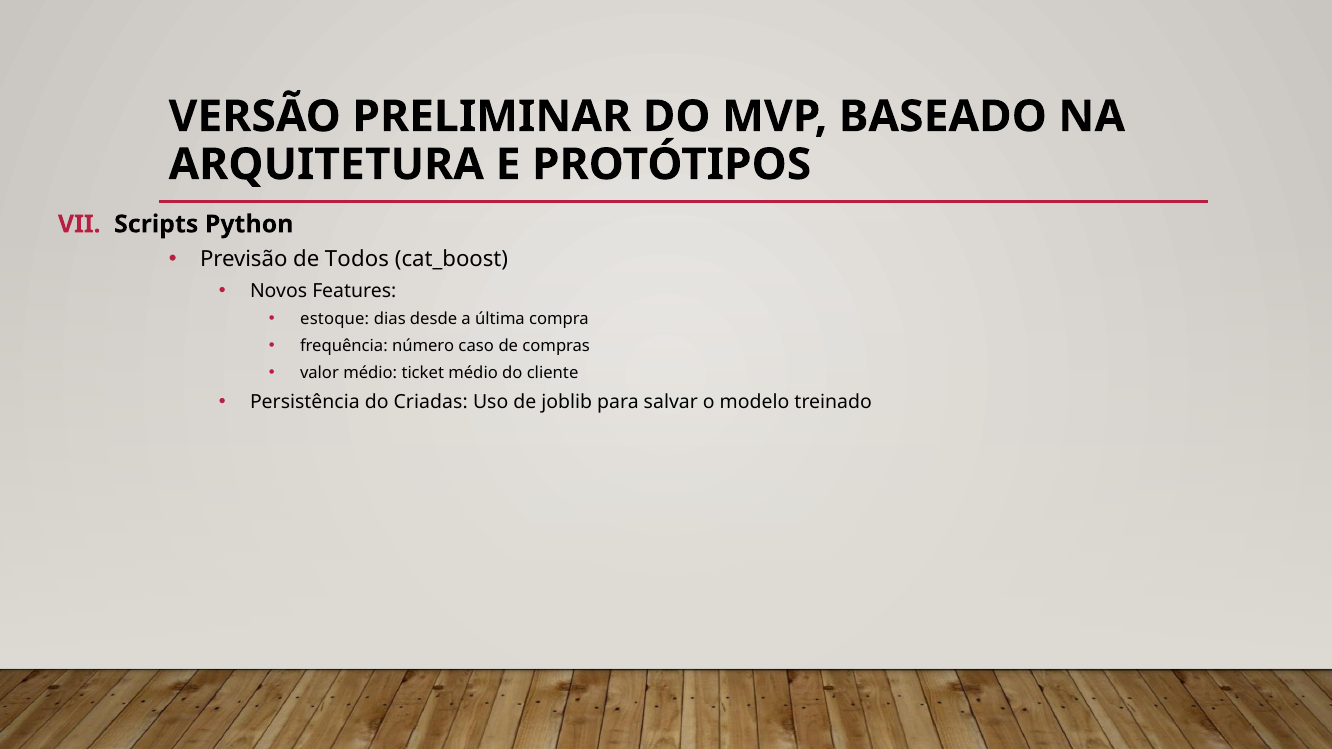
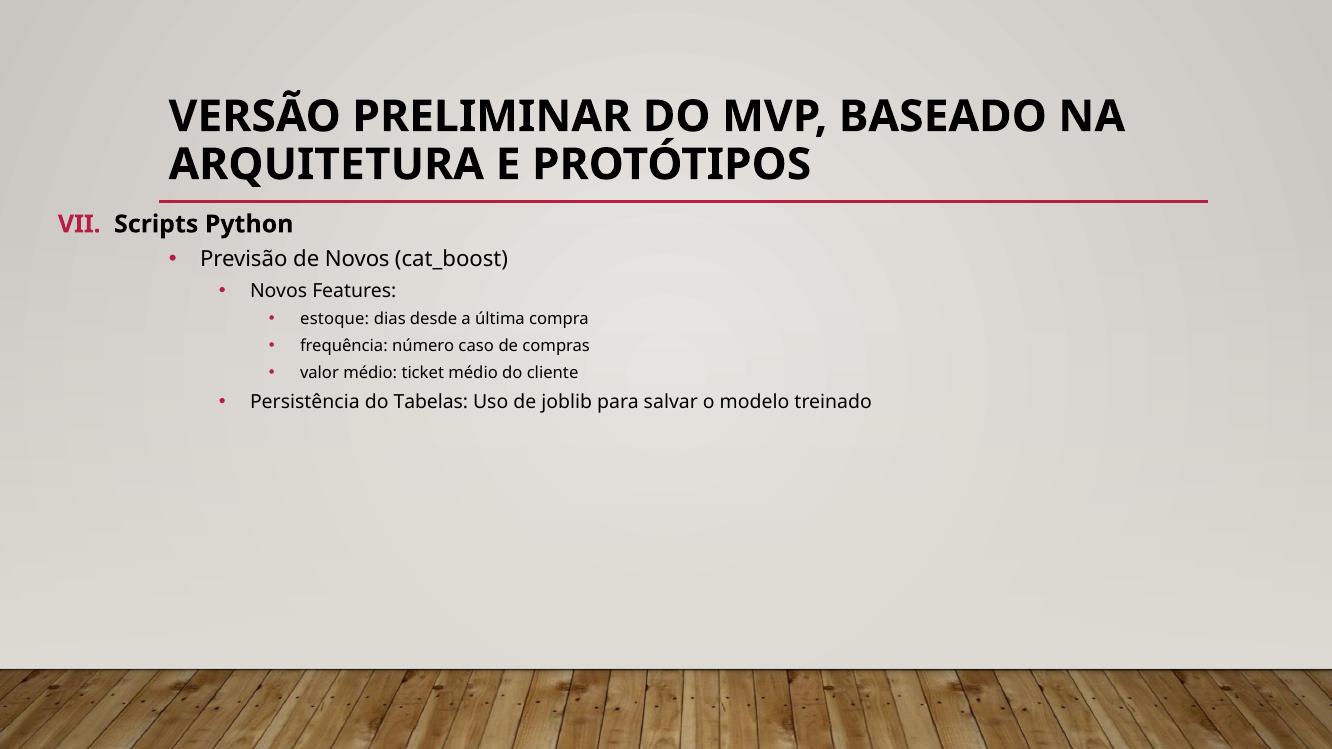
de Todos: Todos -> Novos (357, 259)
Criadas: Criadas -> Tabelas (431, 402)
